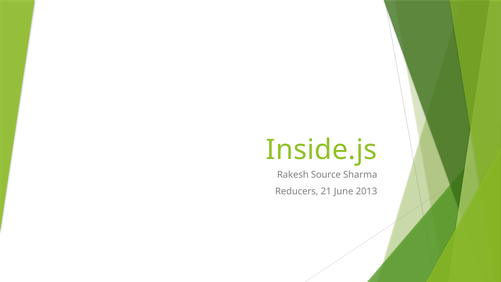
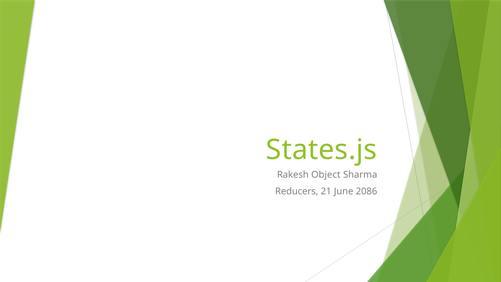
Inside.js: Inside.js -> States.js (322, 150)
Source: Source -> Object (326, 175)
2013: 2013 -> 2086 (367, 191)
